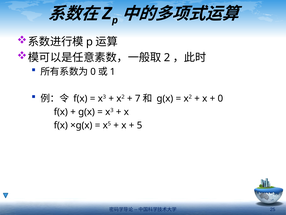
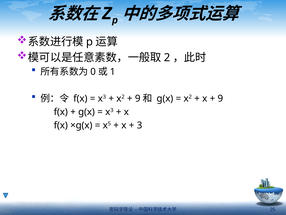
7: 7 -> 9 (138, 98)
0: 0 -> 9 (220, 98)
5: 5 -> 3 (139, 125)
